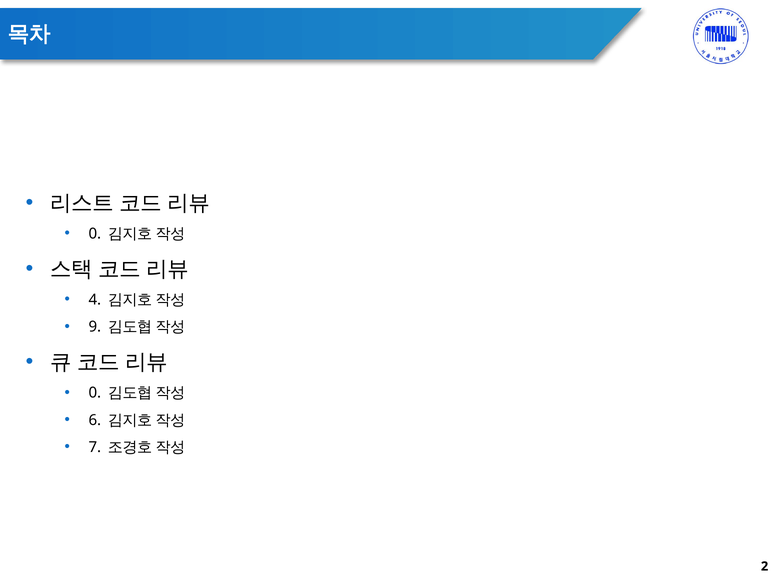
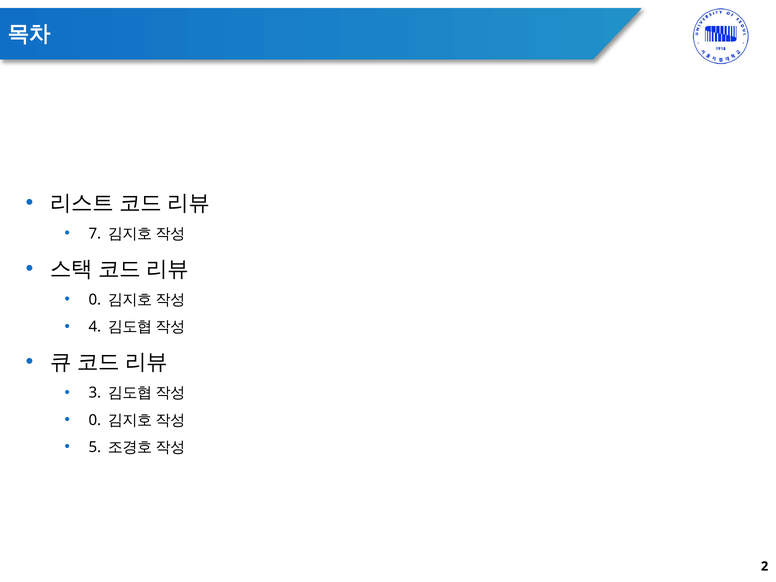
0: 0 -> 7 (95, 234)
4: 4 -> 0 (95, 300)
9: 9 -> 4 (95, 327)
0: 0 -> 3 (95, 393)
6: 6 -> 0 (95, 420)
7: 7 -> 5 (95, 447)
